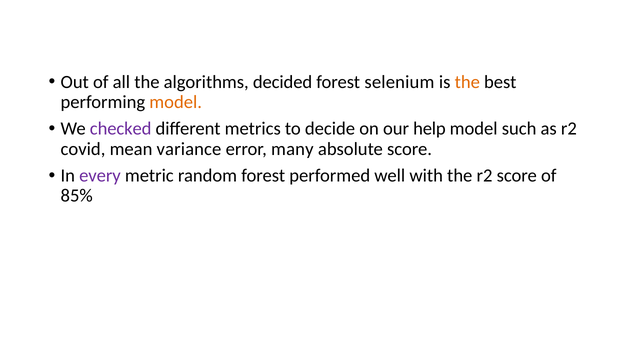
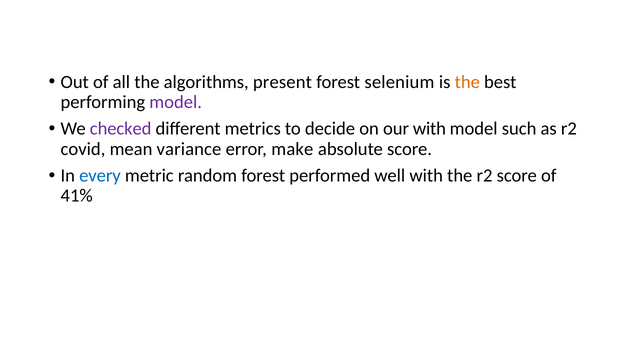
decided: decided -> present (282, 82)
model colour: orange -> purple (176, 102)
our help: help -> with (429, 129)
many: many -> make (292, 149)
every colour: purple -> blue (100, 176)
85%: 85% -> 41% (77, 196)
